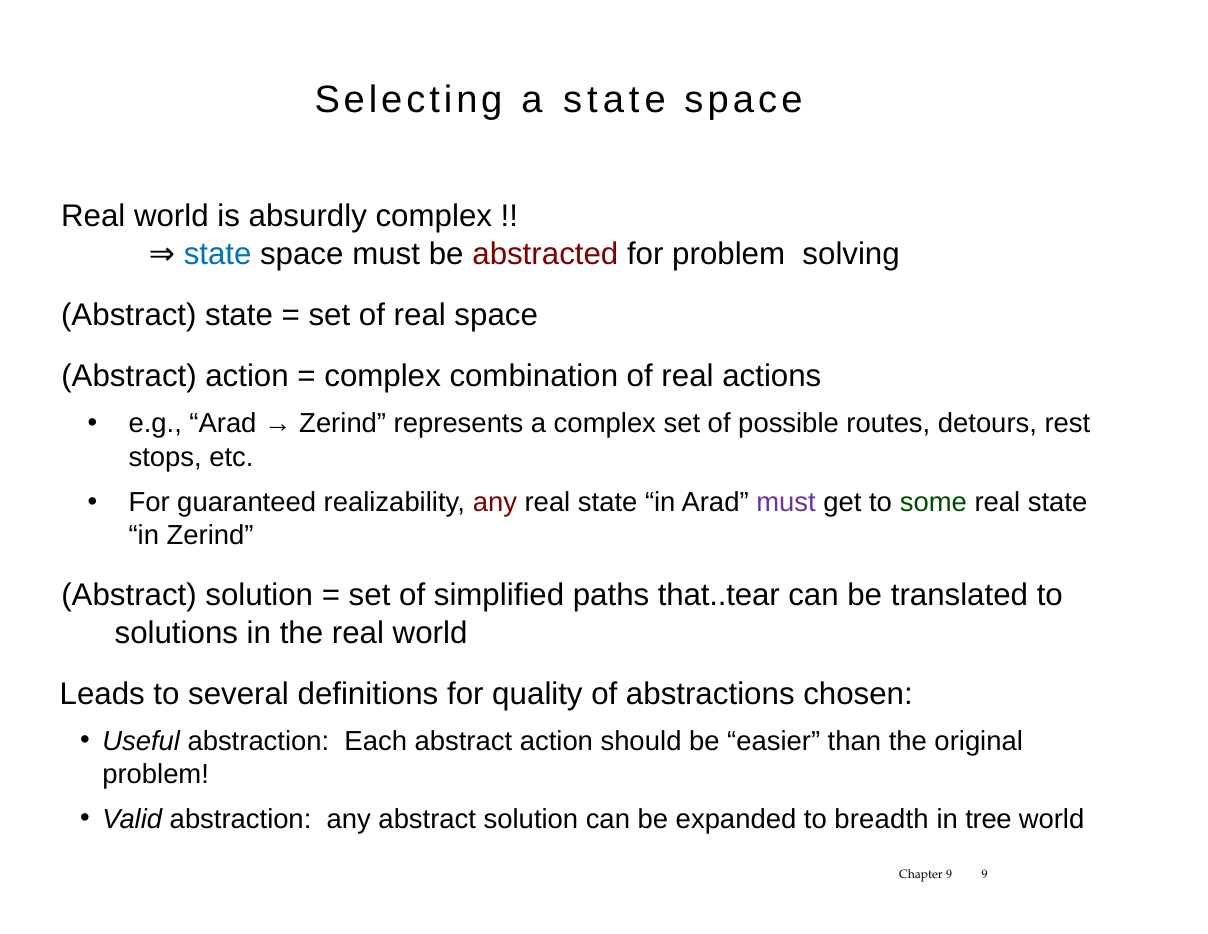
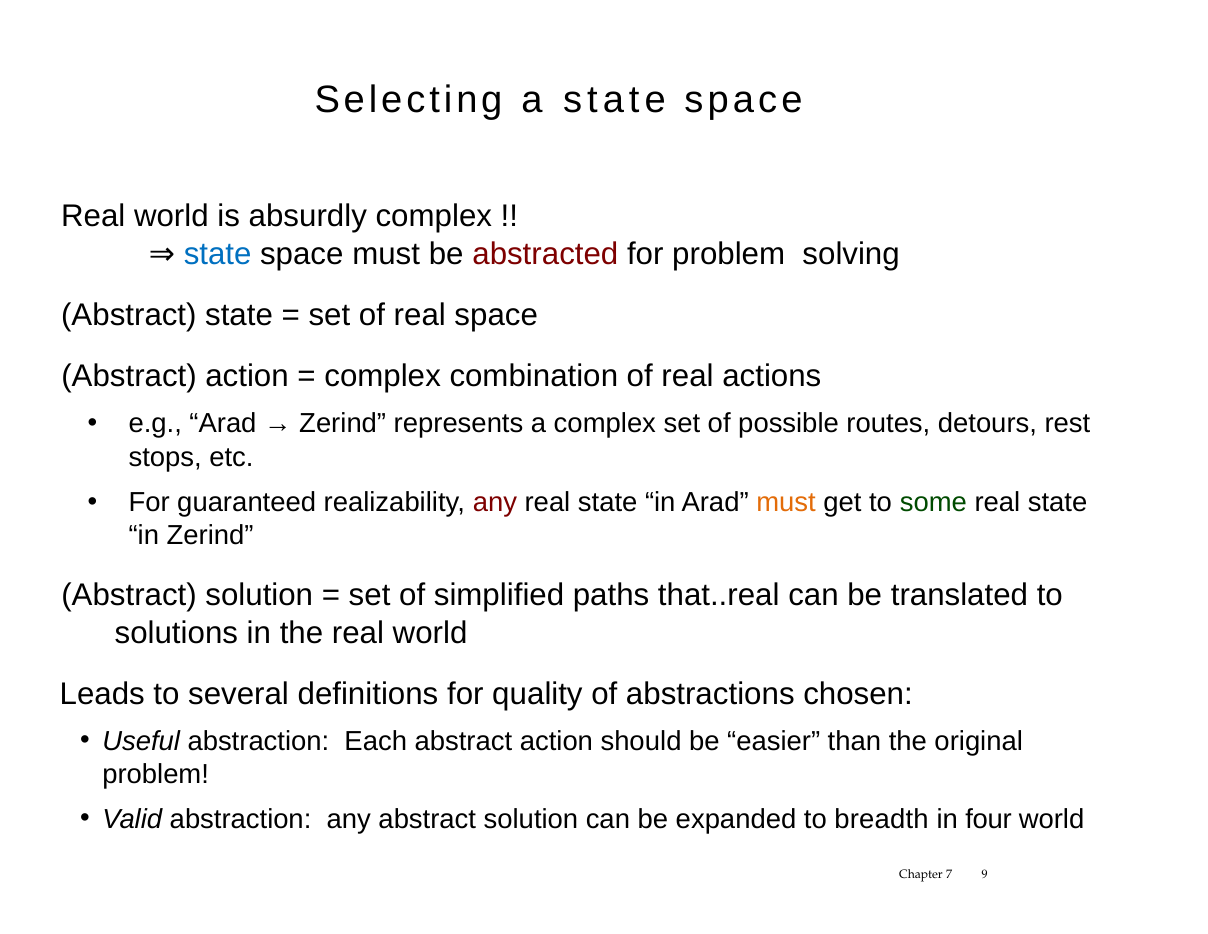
must colour: purple -> orange (786, 502)
that..tear: that..tear -> that..real (719, 595)
tree: tree -> four (989, 819)
Chapter 9: 9 -> 7 (949, 874)
